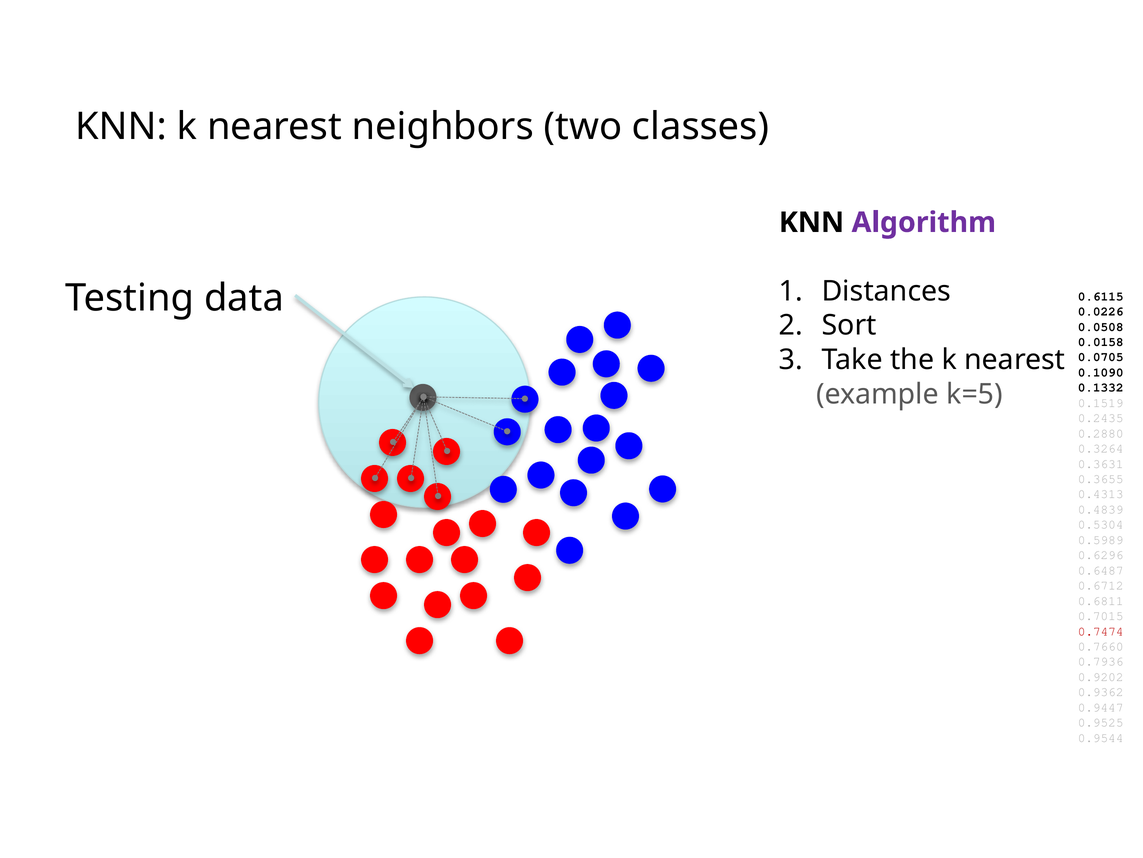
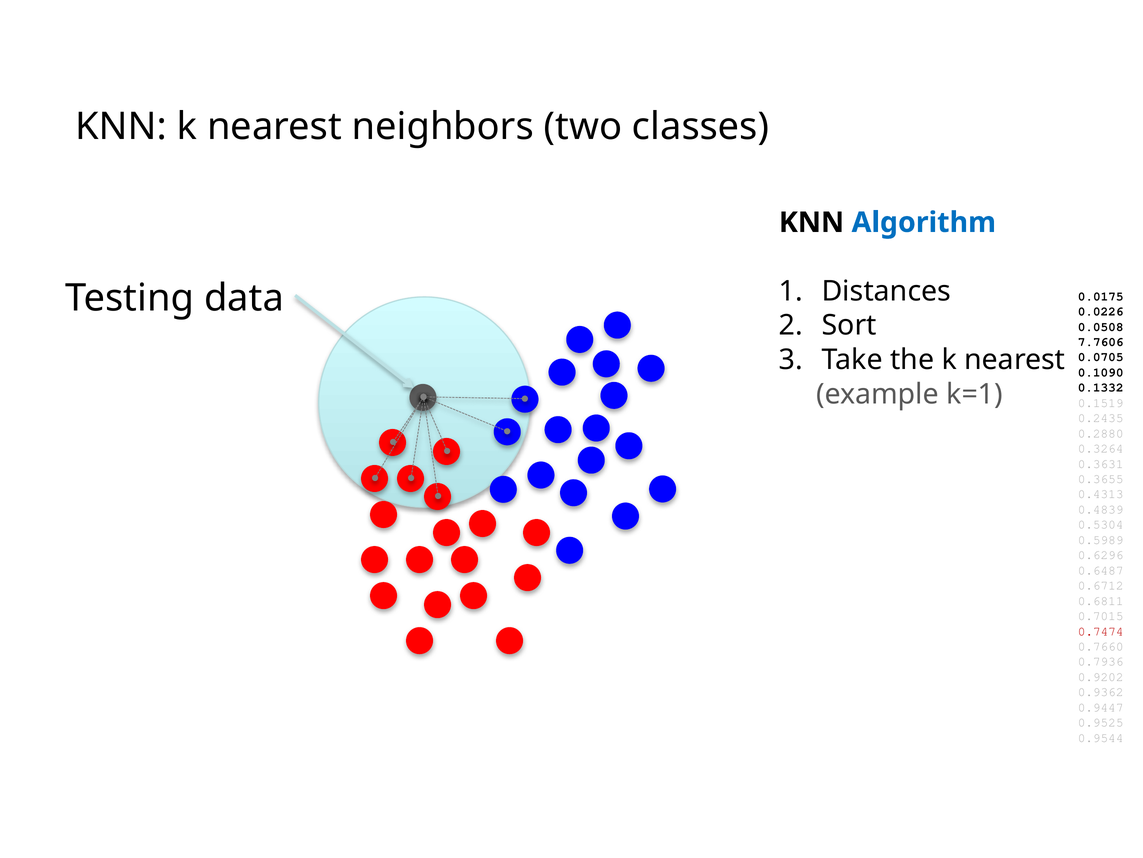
Algorithm colour: purple -> blue (924, 222)
0.6115: 0.6115 -> 0.0175 (1101, 296)
0.0158: 0.0158 -> 7.7606 (1101, 342)
k=5: k=5 -> k=1 (975, 394)
